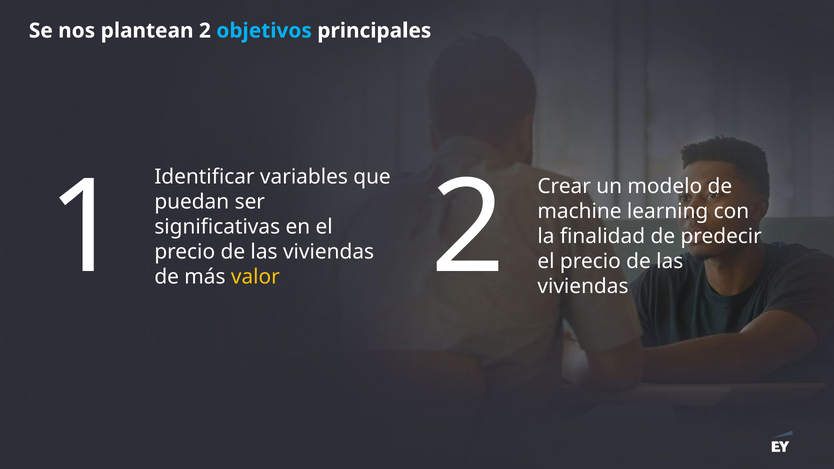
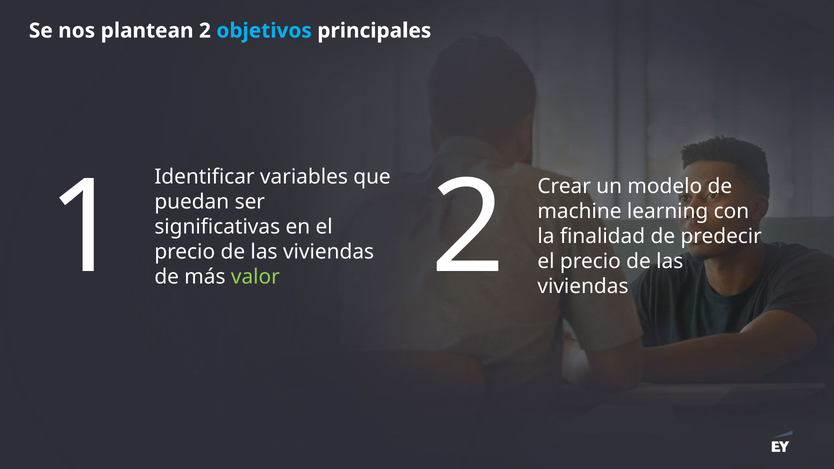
valor colour: yellow -> light green (255, 277)
